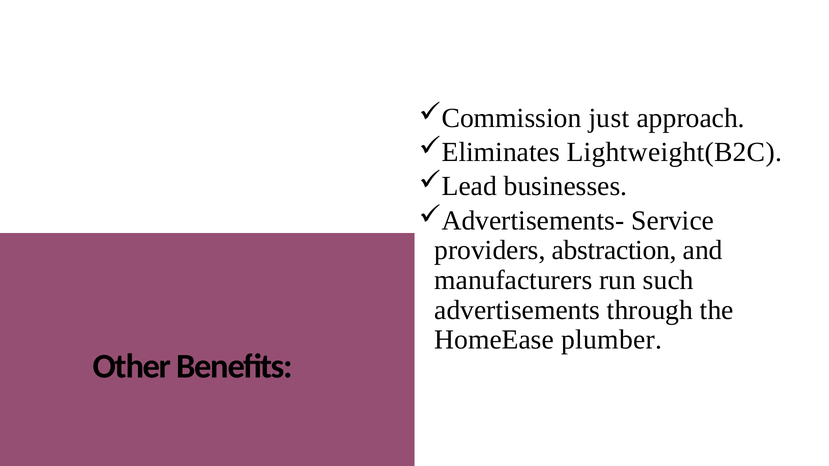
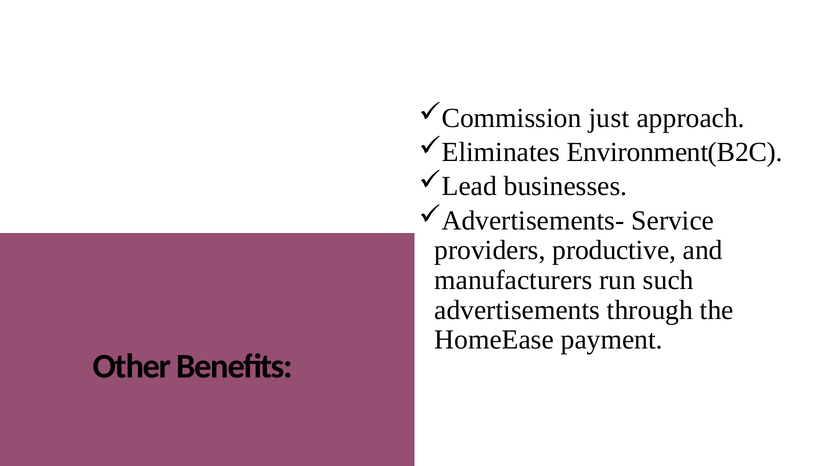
Lightweight(B2C: Lightweight(B2C -> Environment(B2C (675, 152)
abstraction: abstraction -> productive (614, 250)
plumber: plumber -> payment (612, 340)
